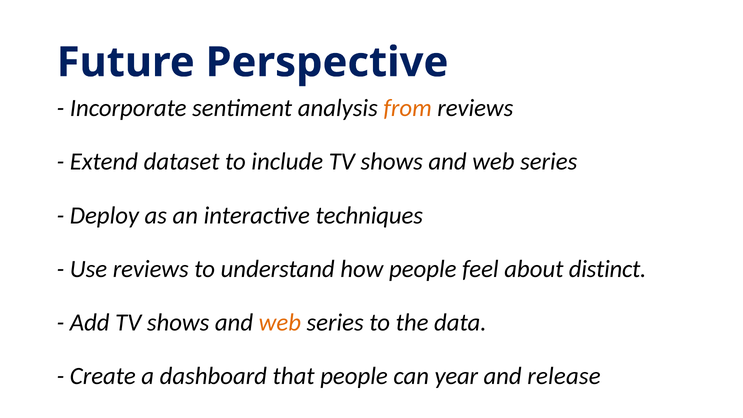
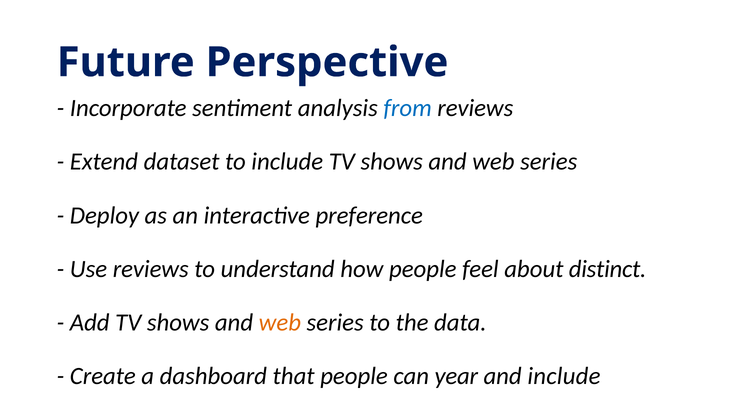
from colour: orange -> blue (408, 108)
techniques: techniques -> preference (369, 215)
and release: release -> include (564, 376)
